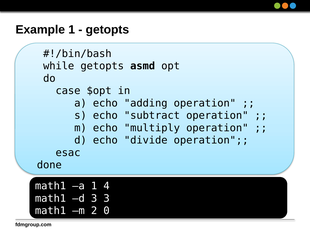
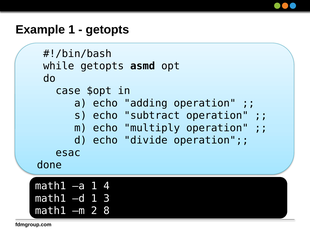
d 3: 3 -> 1 (94, 199)
0: 0 -> 8 (107, 211)
